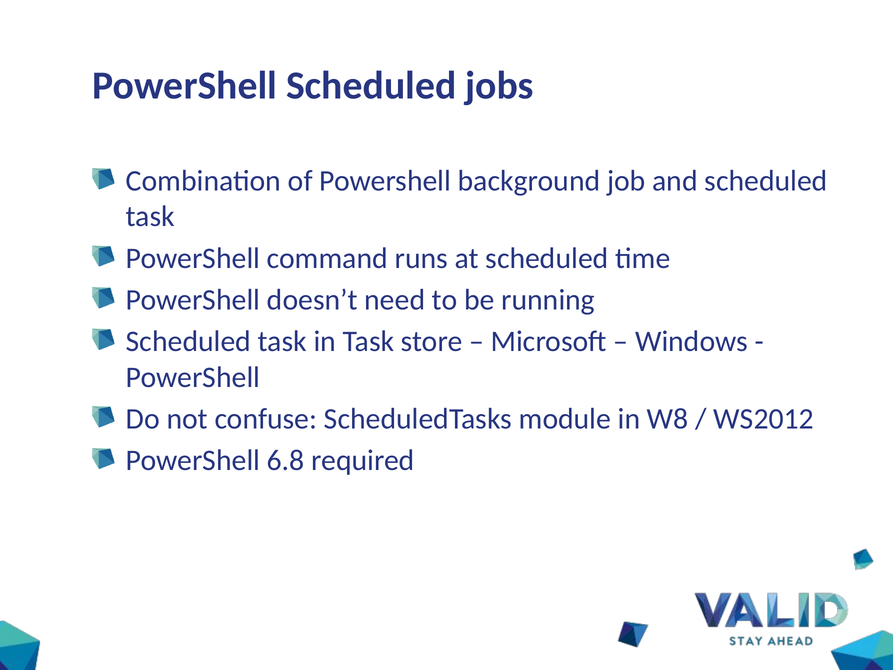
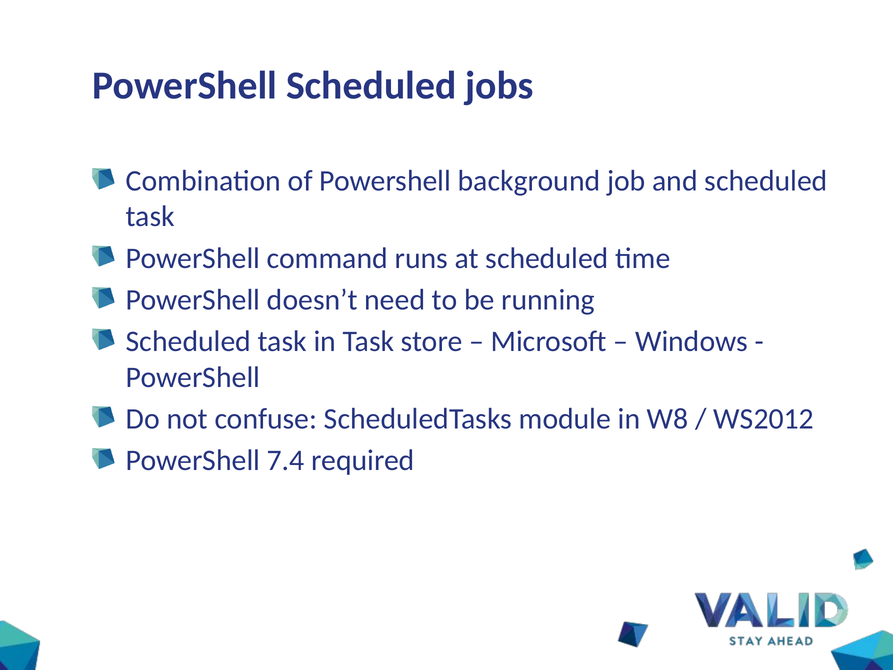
6.8: 6.8 -> 7.4 (286, 460)
